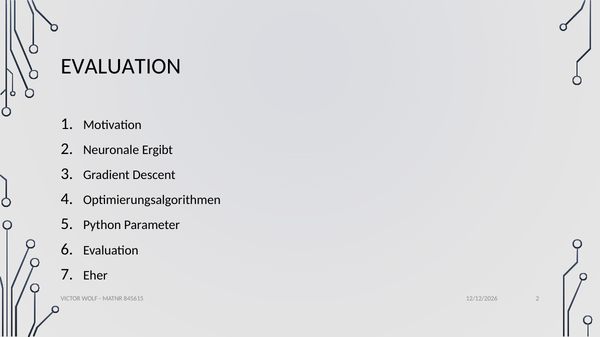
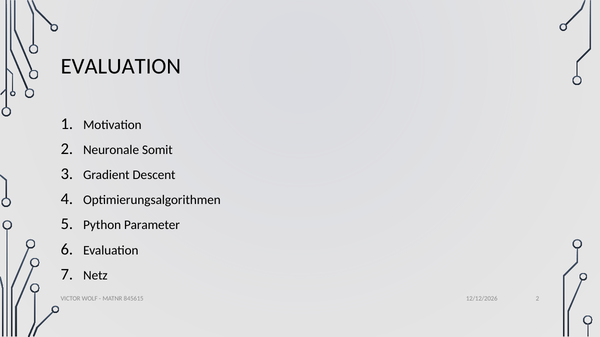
Ergibt: Ergibt -> Somit (157, 150)
Eher: Eher -> Netz (95, 276)
